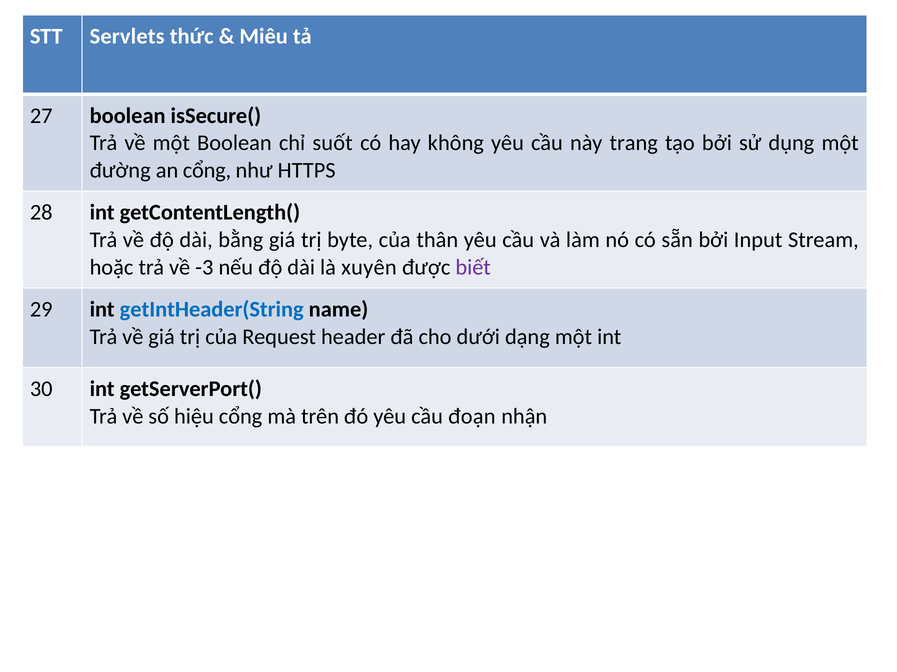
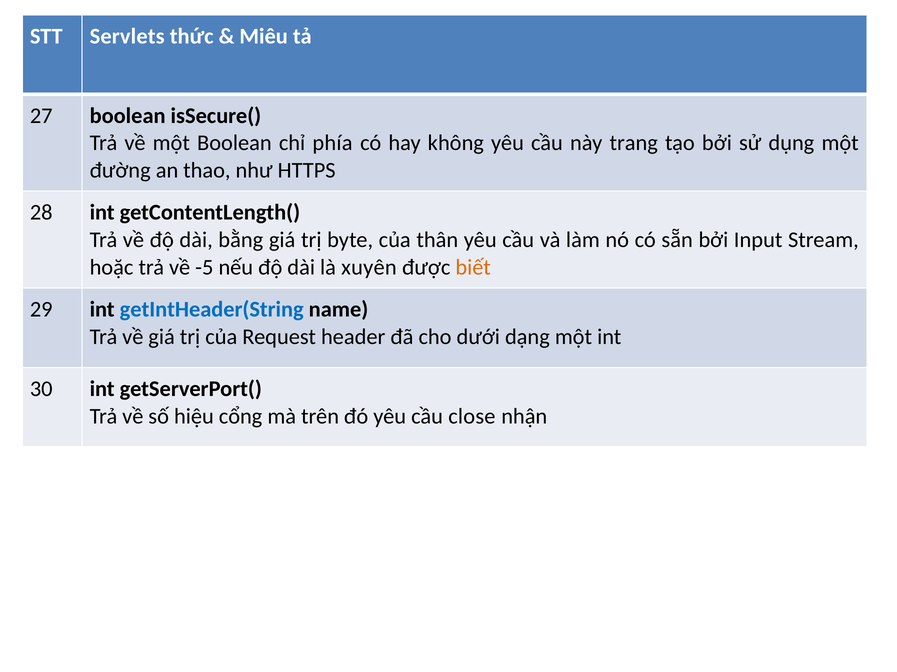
suốt: suốt -> phía (333, 143)
an cổng: cổng -> thao (207, 170)
-3: -3 -> -5 (204, 268)
biết colour: purple -> orange (473, 268)
đoạn: đoạn -> close (472, 417)
